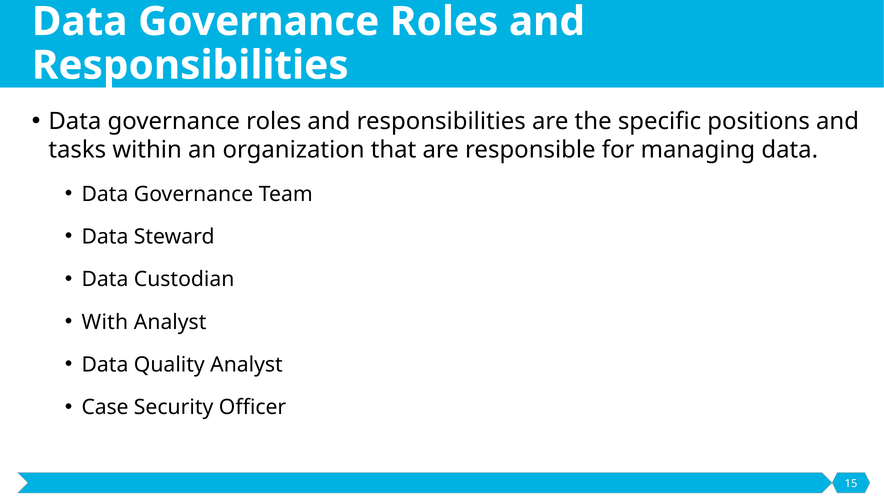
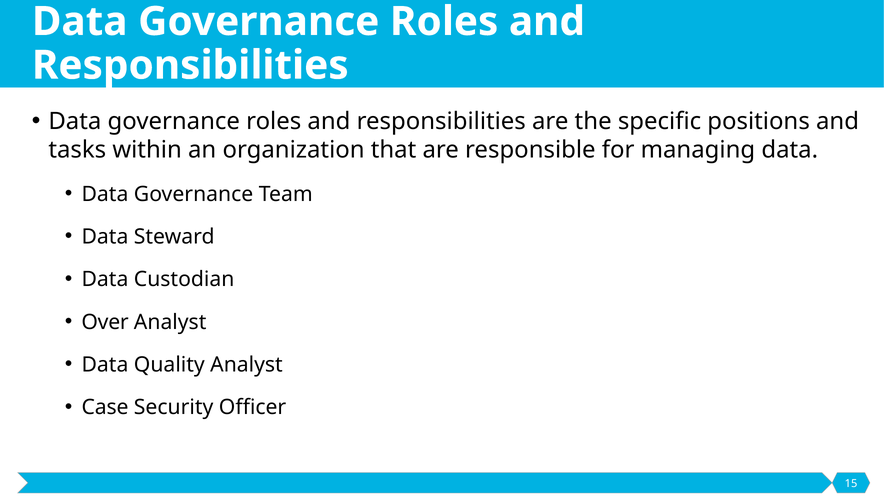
With: With -> Over (105, 322)
